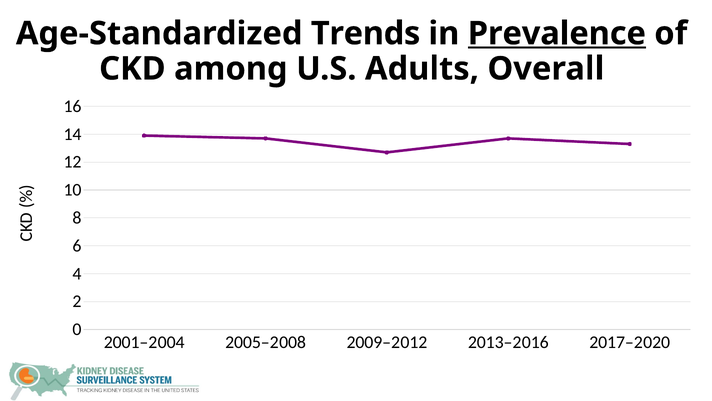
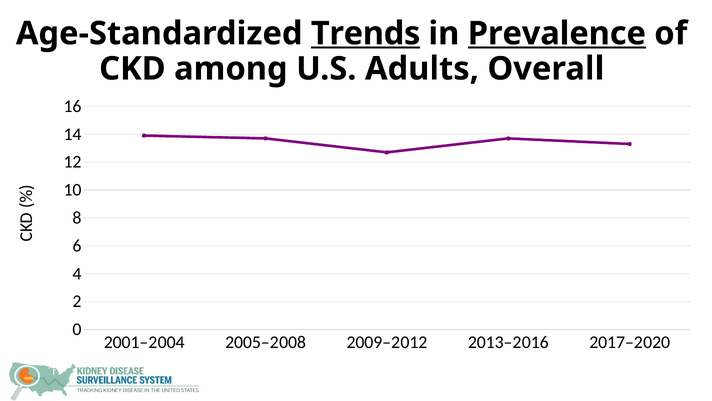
Trends underline: none -> present (366, 33)
